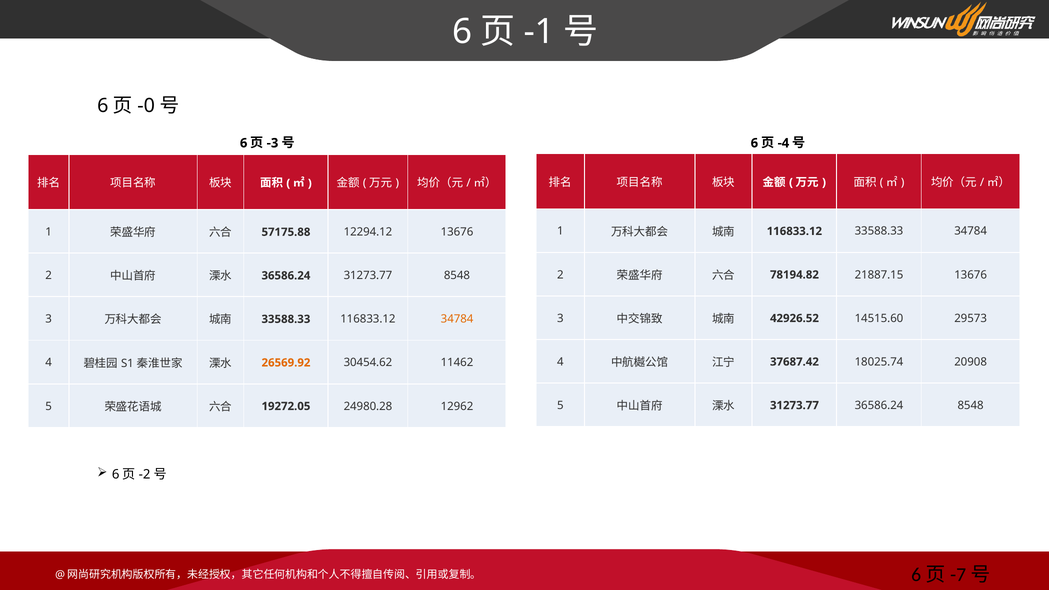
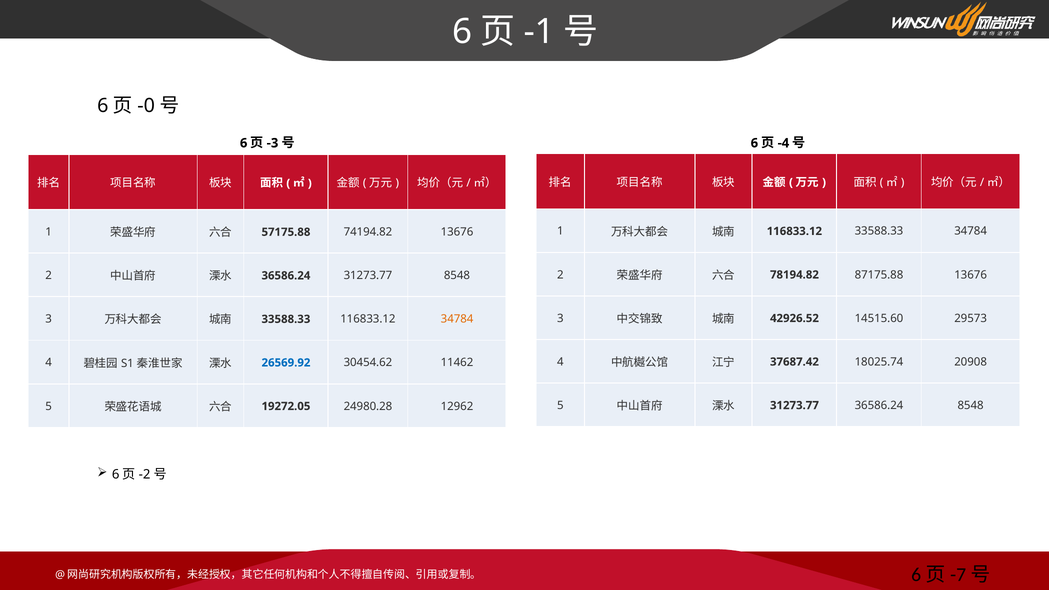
12294.12: 12294.12 -> 74194.82 (368, 232)
21887.15: 21887.15 -> 87175.88 (879, 275)
26569.92 colour: orange -> blue (286, 363)
